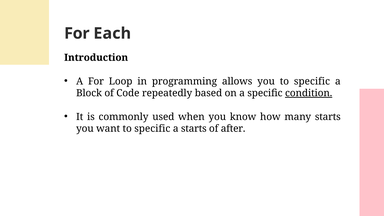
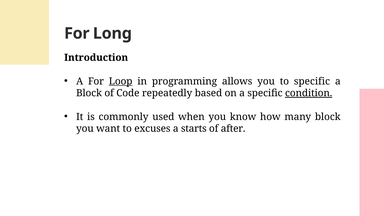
Each: Each -> Long (112, 33)
Loop underline: none -> present (121, 81)
many starts: starts -> block (328, 117)
want to specific: specific -> excuses (152, 129)
